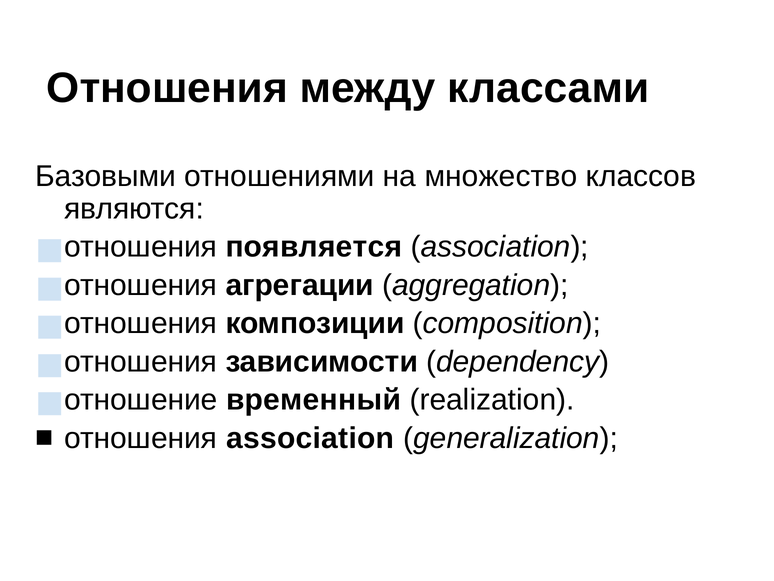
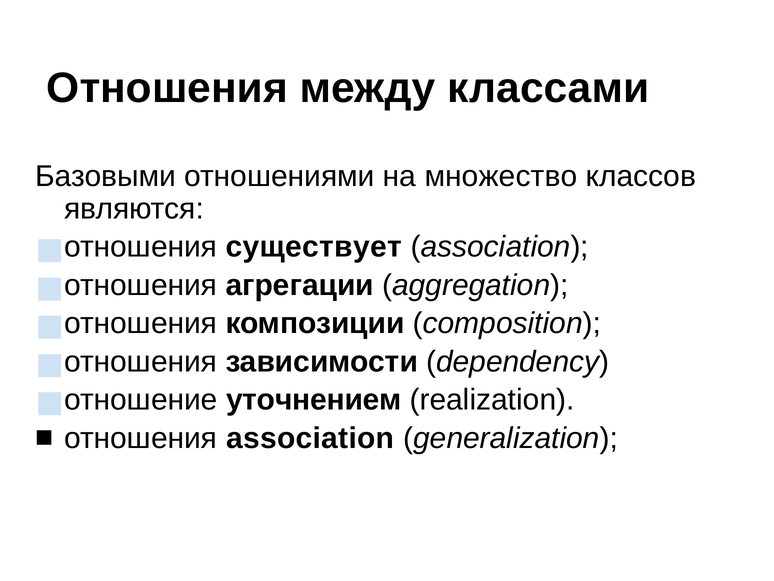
появляется: появляется -> существует (314, 247)
временный: временный -> уточнением (314, 400)
